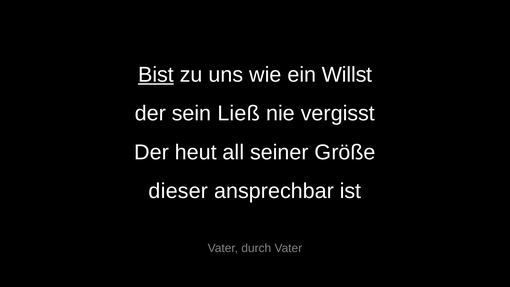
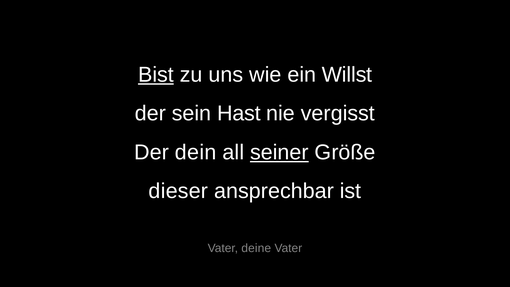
Ließ: Ließ -> Hast (239, 113)
heut: heut -> dein (196, 152)
seiner underline: none -> present (279, 152)
durch: durch -> deine (256, 248)
